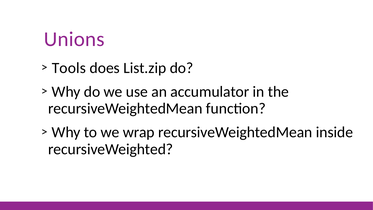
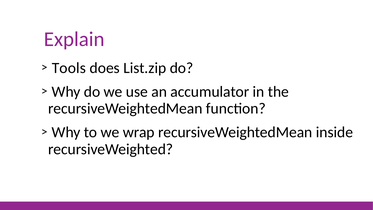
Unions: Unions -> Explain (74, 39)
